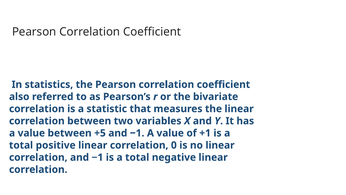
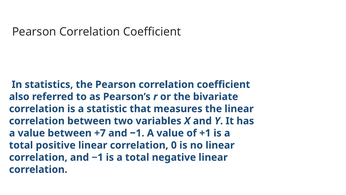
+5: +5 -> +7 (100, 133)
